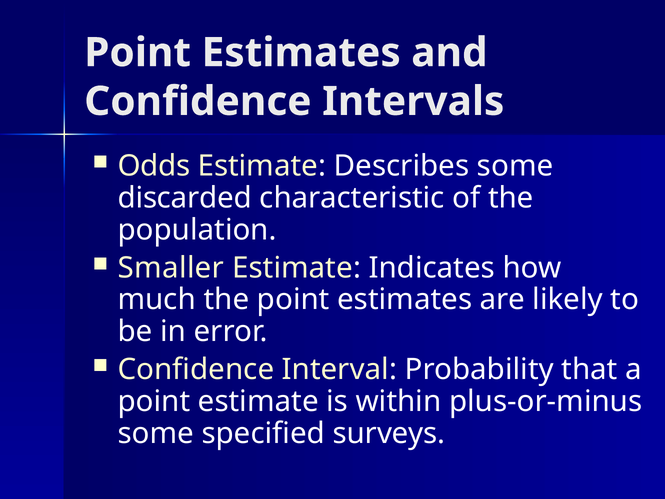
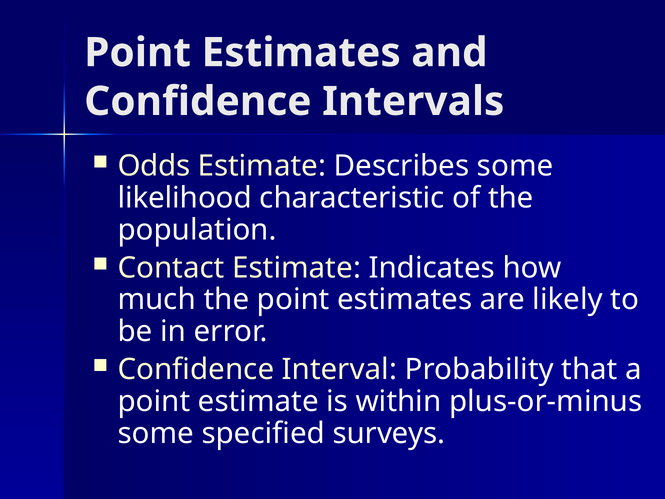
discarded: discarded -> likelihood (185, 198)
Smaller: Smaller -> Contact (171, 268)
